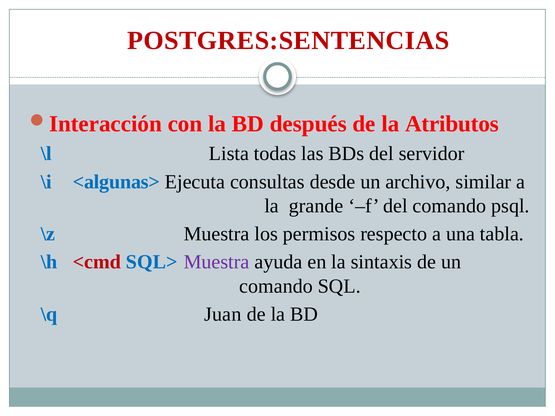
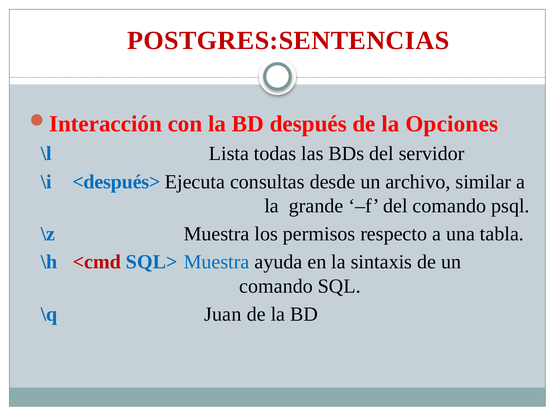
Atributos: Atributos -> Opciones (452, 124)
<algunas>: <algunas> -> <después> (116, 182)
Muestra colour: purple -> blue (217, 262)
